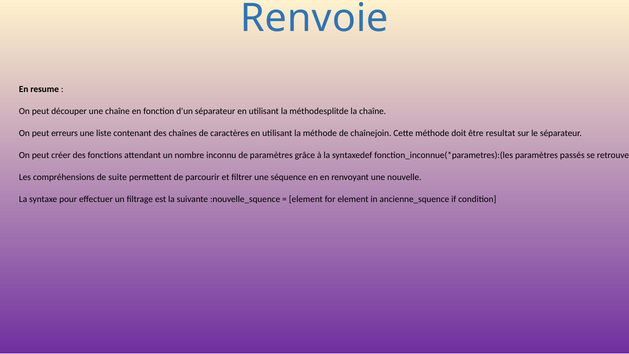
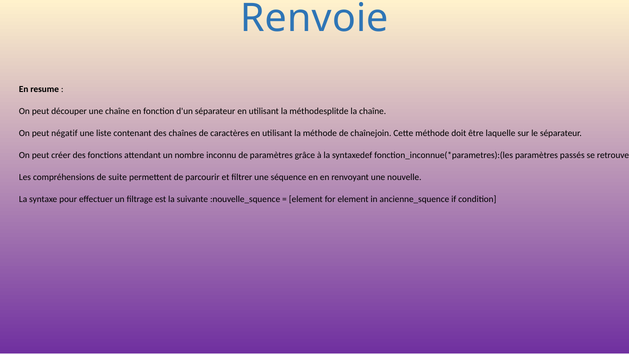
erreurs: erreurs -> négatif (64, 133)
resultat: resultat -> laquelle (501, 133)
